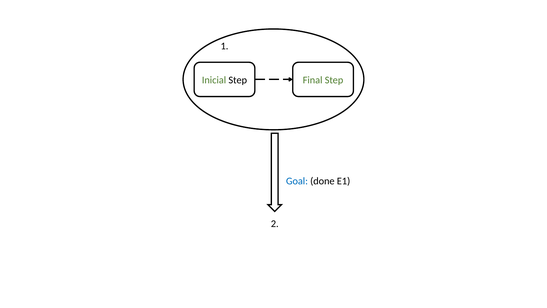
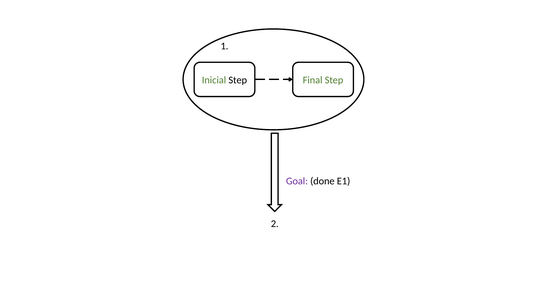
Goal colour: blue -> purple (297, 181)
